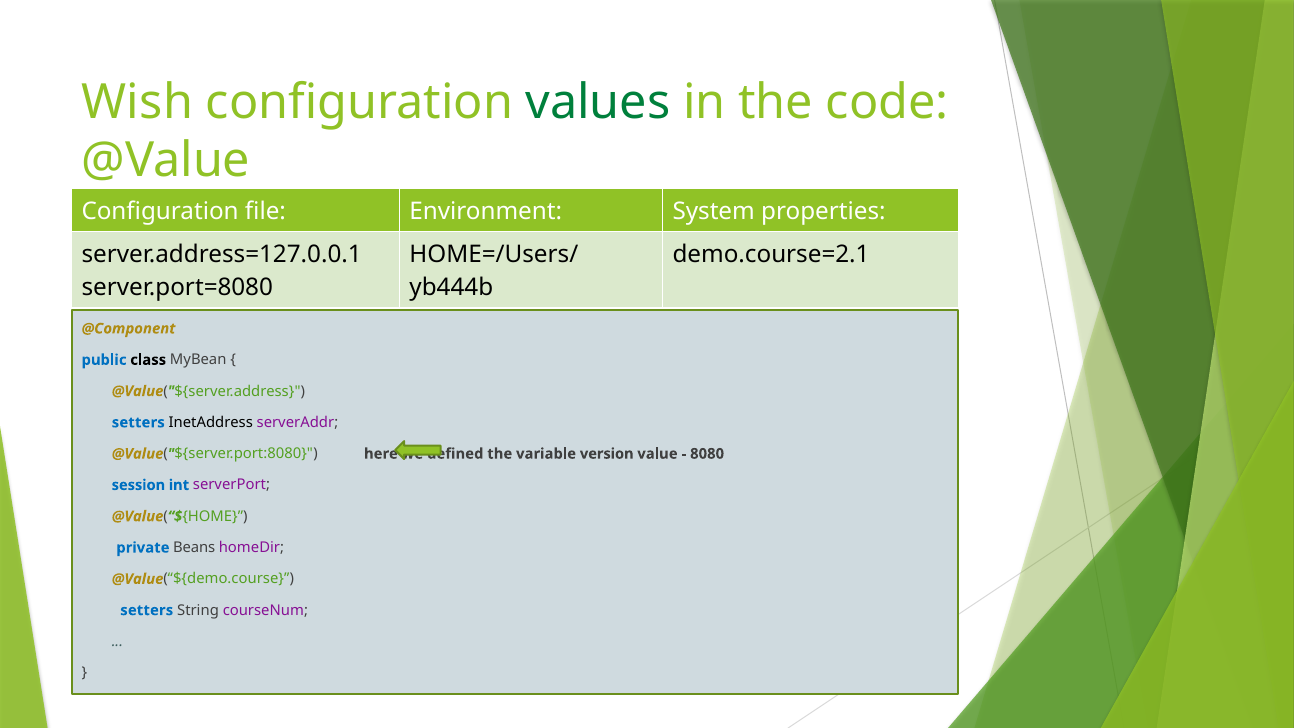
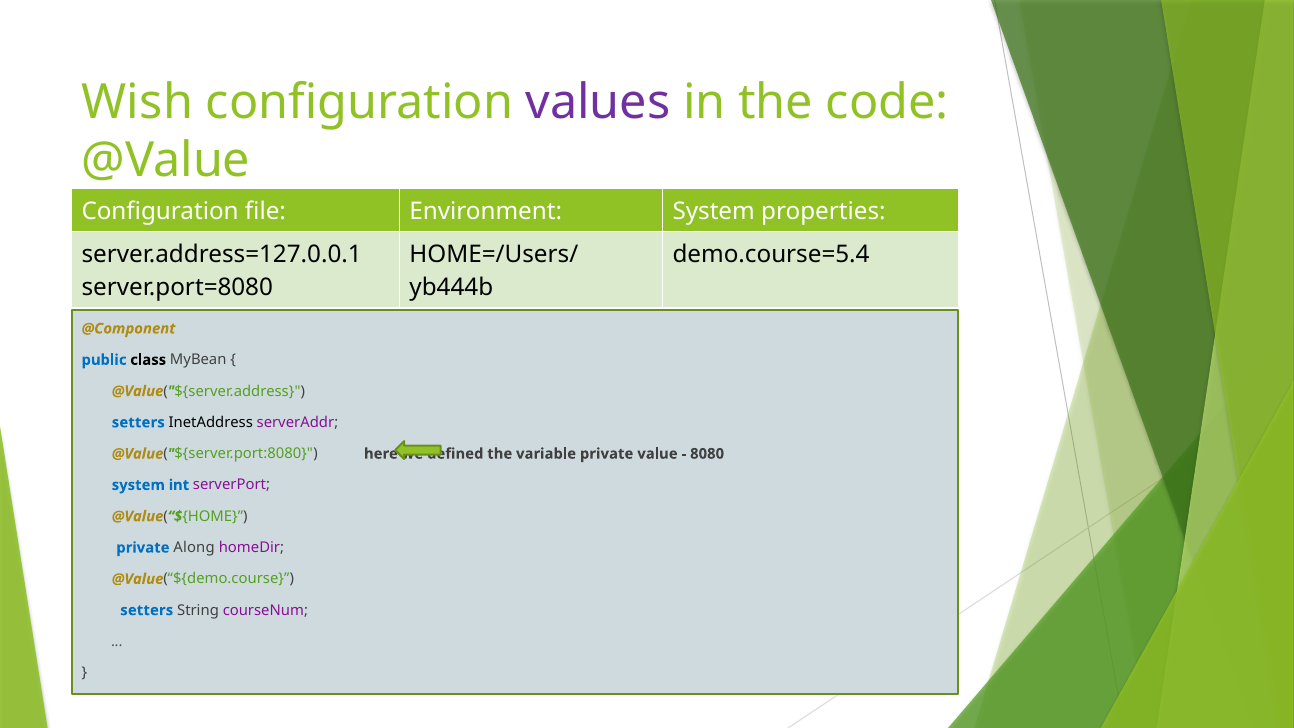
values colour: green -> purple (598, 102)
demo.course=2.1: demo.course=2.1 -> demo.course=5.4 (771, 254)
variable version: version -> private (607, 454)
session: session -> system (138, 485)
Beans: Beans -> Along (194, 548)
